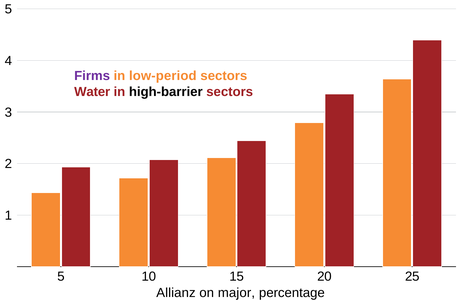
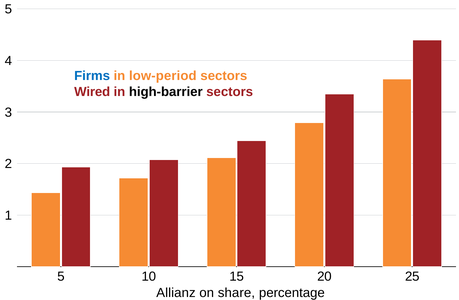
Firms colour: purple -> blue (92, 76)
Water: Water -> Wired (92, 92)
major: major -> share (236, 293)
